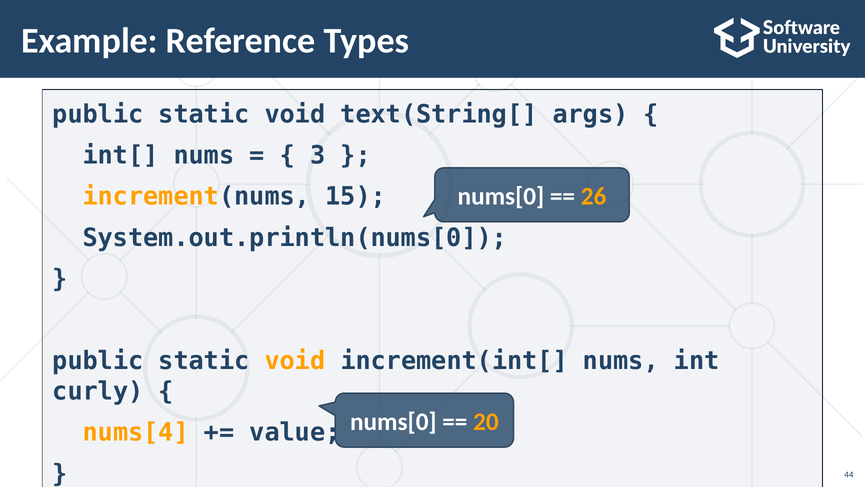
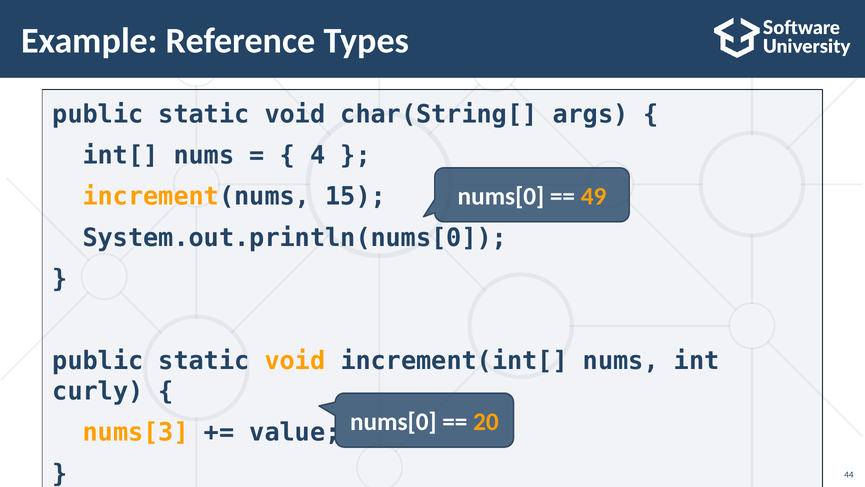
text(String[: text(String[ -> char(String[ (439, 114)
3: 3 -> 4 (318, 155)
26: 26 -> 49 (594, 196)
nums[4: nums[4 -> nums[3 (136, 432)
